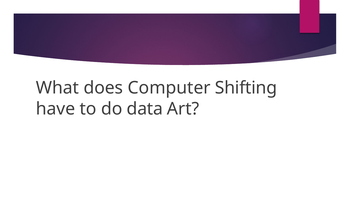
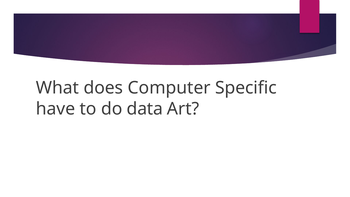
Shifting: Shifting -> Specific (246, 88)
